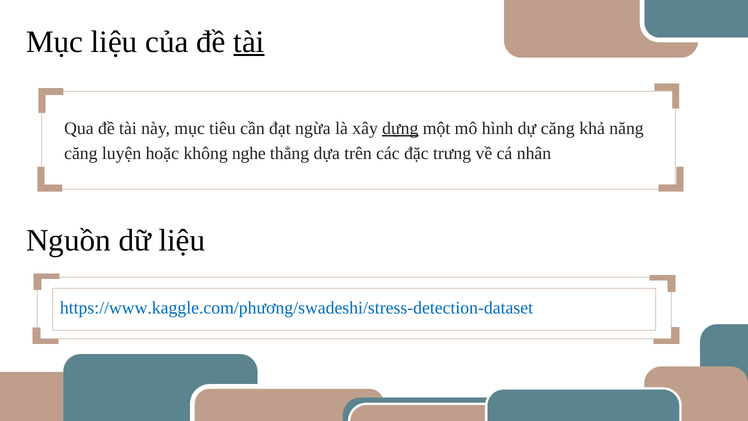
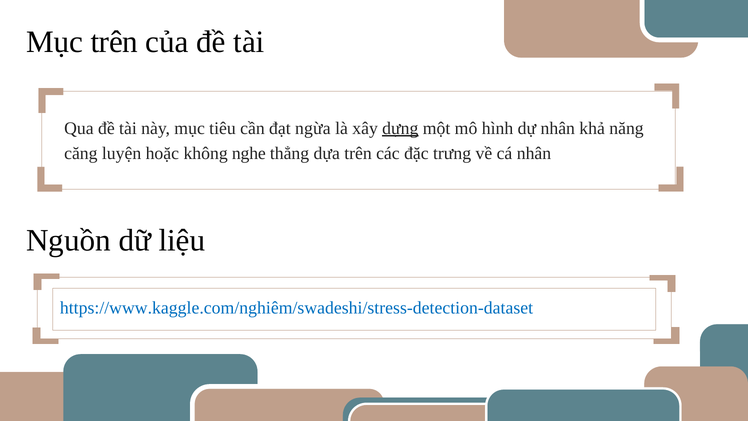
Mục liệu: liệu -> trên (114, 42)
tài underline: present -> none (249, 42)
dự căng: căng -> nhân (558, 128)
https://www.kaggle.com/phương/swadeshi/stress-detection-dataset: https://www.kaggle.com/phương/swadeshi/stress-detection-dataset -> https://www.kaggle.com/nghiêm/swadeshi/stress-detection-dataset (296, 308)
